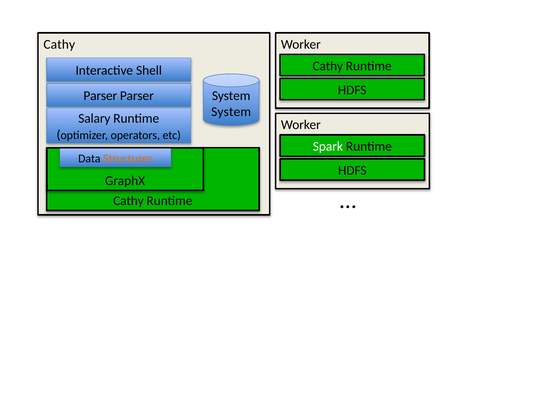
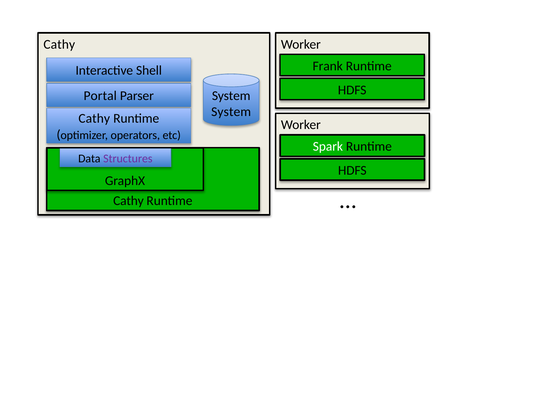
Cathy: Cathy -> Frank (328, 66)
Parser: Parser -> Portal (100, 96)
Salary: Salary -> Cathy (94, 118)
Structures colour: orange -> purple (128, 158)
